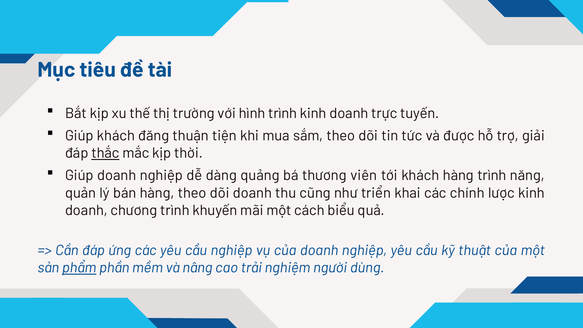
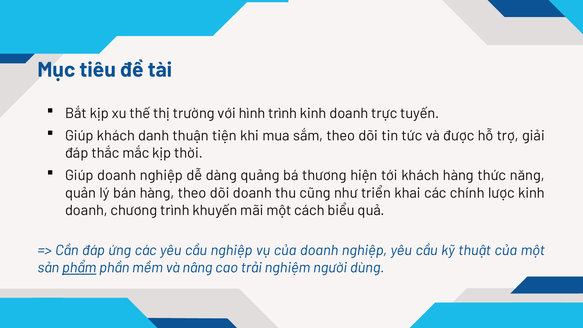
đăng: đăng -> danh (154, 136)
thắc underline: present -> none (105, 153)
viên: viên -> hiện (364, 175)
hàng trình: trình -> thức (492, 175)
